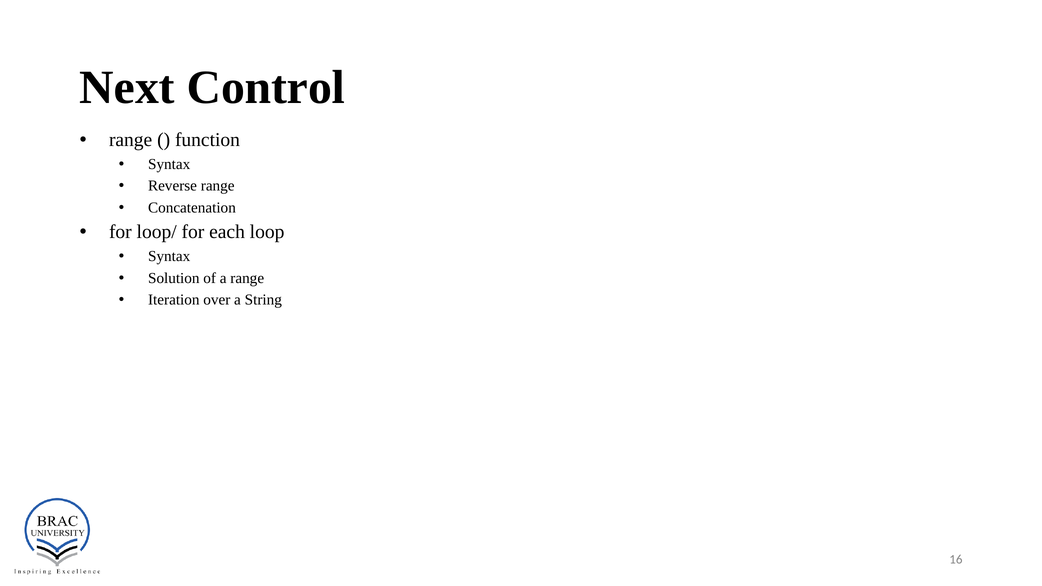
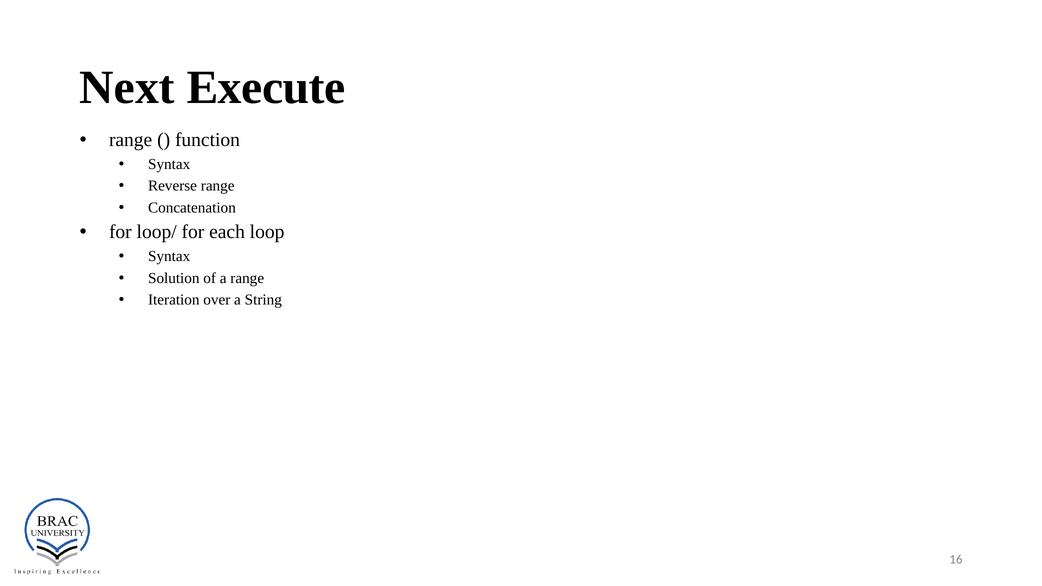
Control: Control -> Execute (266, 88)
